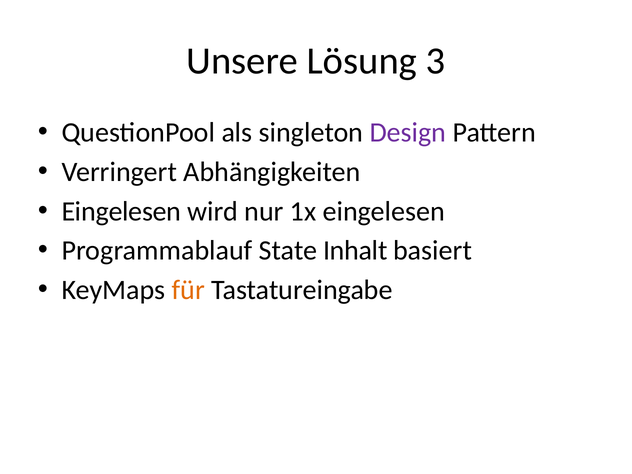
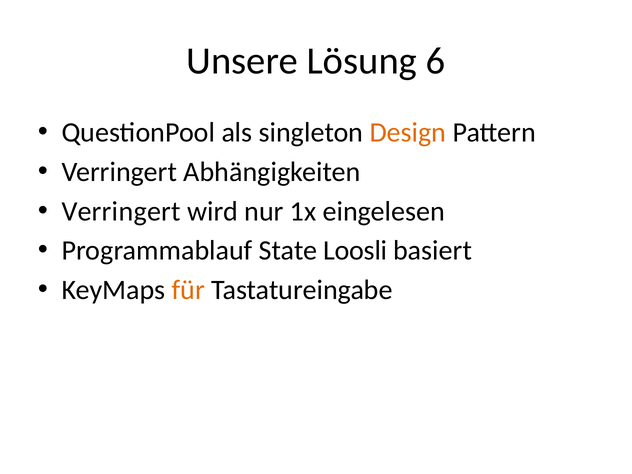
3: 3 -> 6 (435, 61)
Design colour: purple -> orange (408, 133)
Eingelesen: Eingelesen -> Verringert (121, 211)
Inhalt: Inhalt -> Loosli (355, 251)
